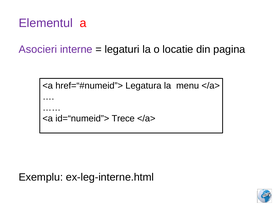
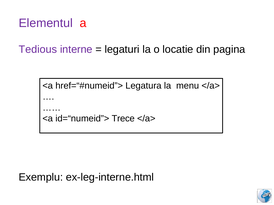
Asocieri: Asocieri -> Tedious (38, 50)
